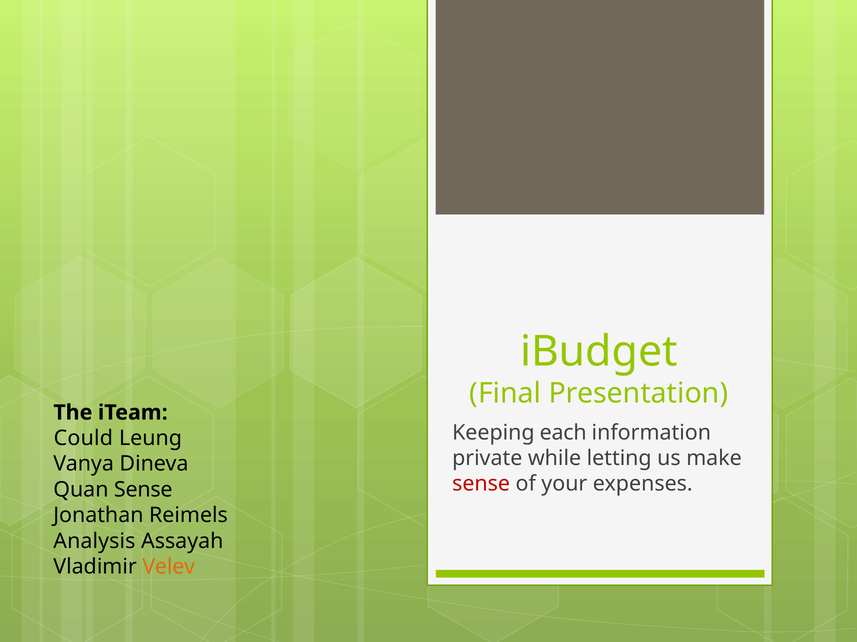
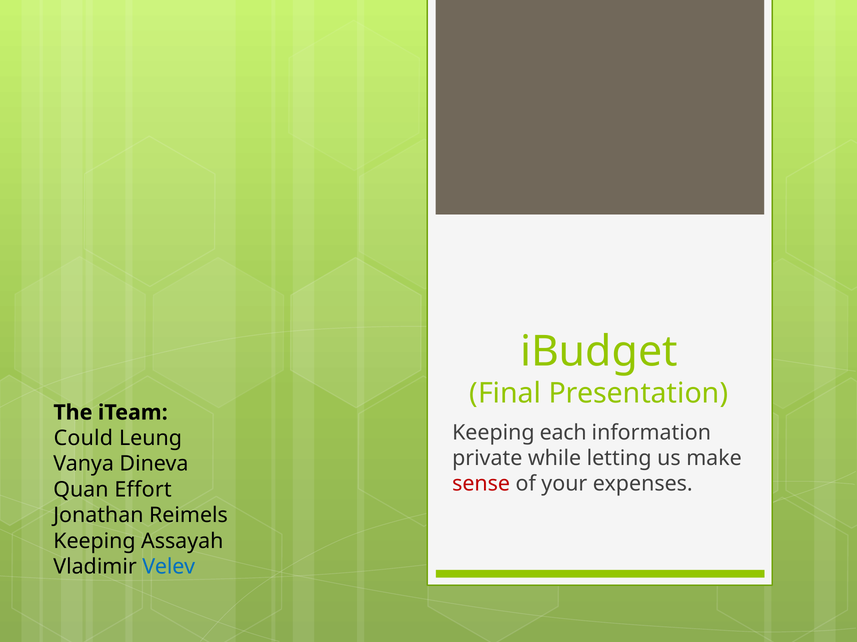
Quan Sense: Sense -> Effort (143, 490)
Analysis: Analysis -> Keeping (94, 542)
Velev colour: orange -> blue (169, 567)
